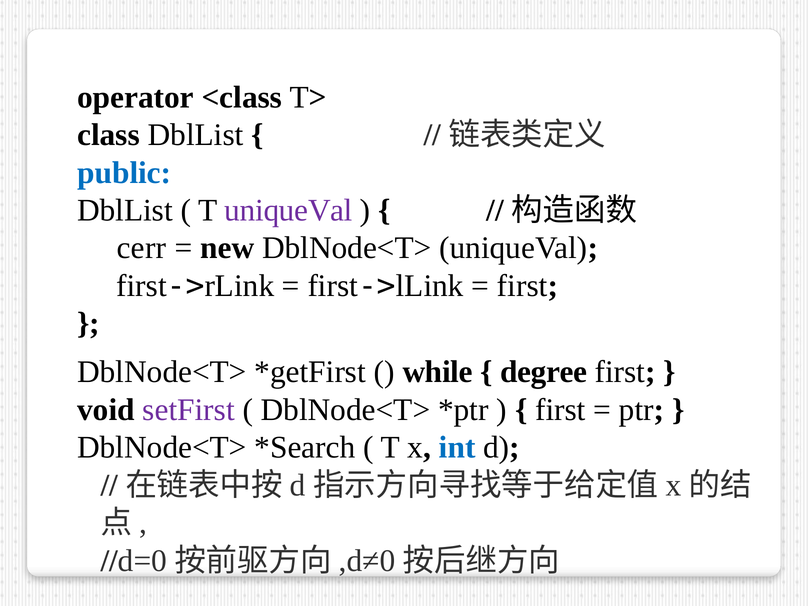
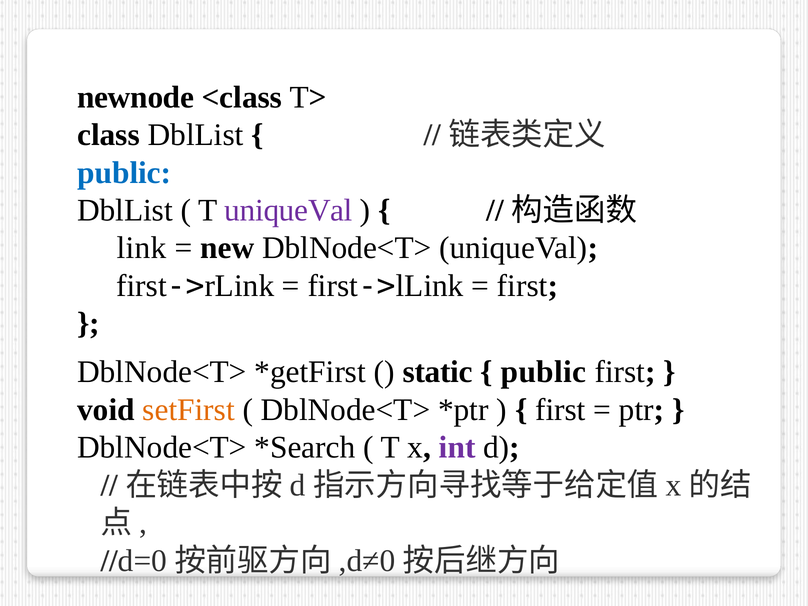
operator: operator -> newnode (136, 97)
cerr: cerr -> link (141, 248)
while: while -> static (438, 372)
degree: degree -> public (543, 372)
setFirst colour: purple -> orange (189, 410)
int colour: blue -> purple (457, 447)
